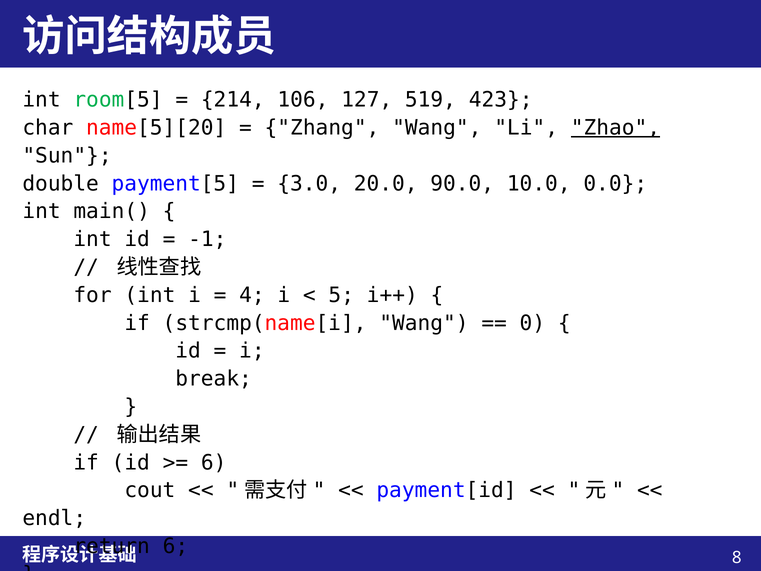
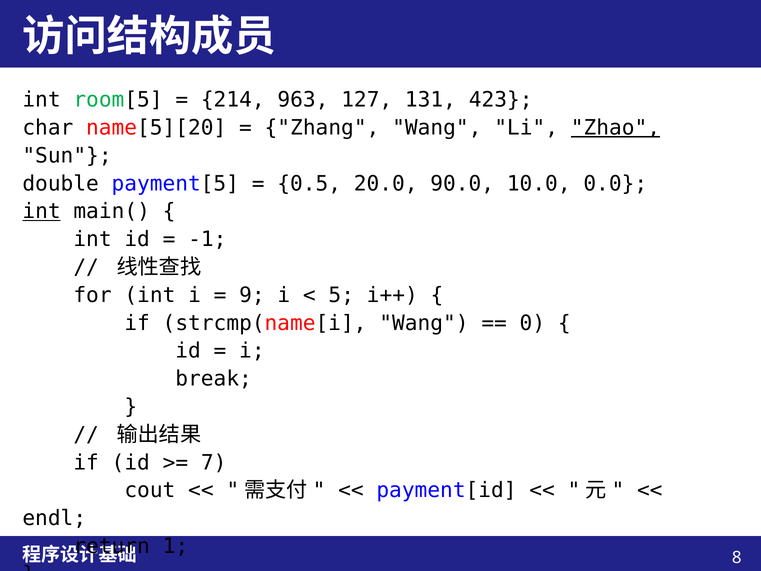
106: 106 -> 963 (303, 100)
519: 519 -> 131 (430, 100)
3.0: 3.0 -> 0.5 (309, 183)
int underline: none -> present (42, 211)
4: 4 -> 9 (252, 295)
6: 6 -> 7 (214, 462)
6: 6 -> 1 (175, 546)
